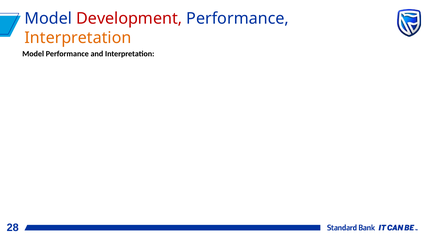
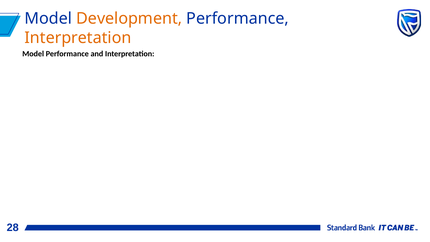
Development colour: red -> orange (129, 18)
